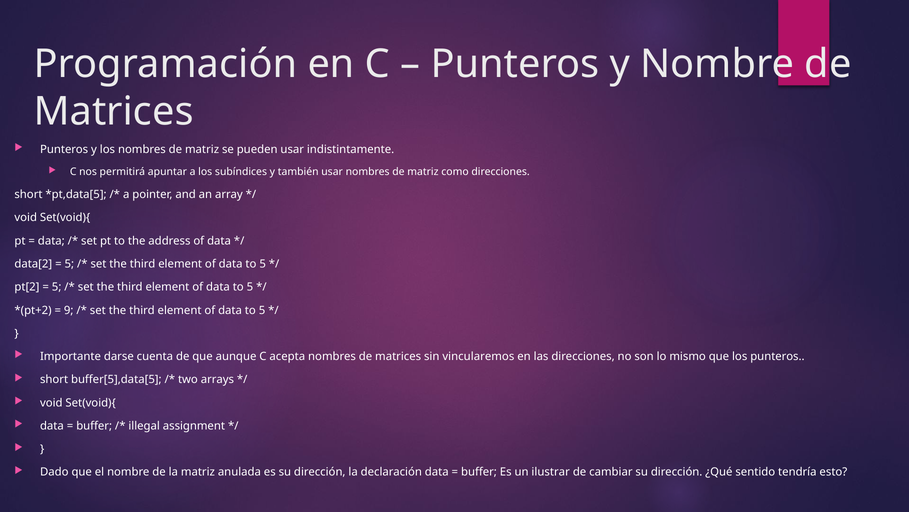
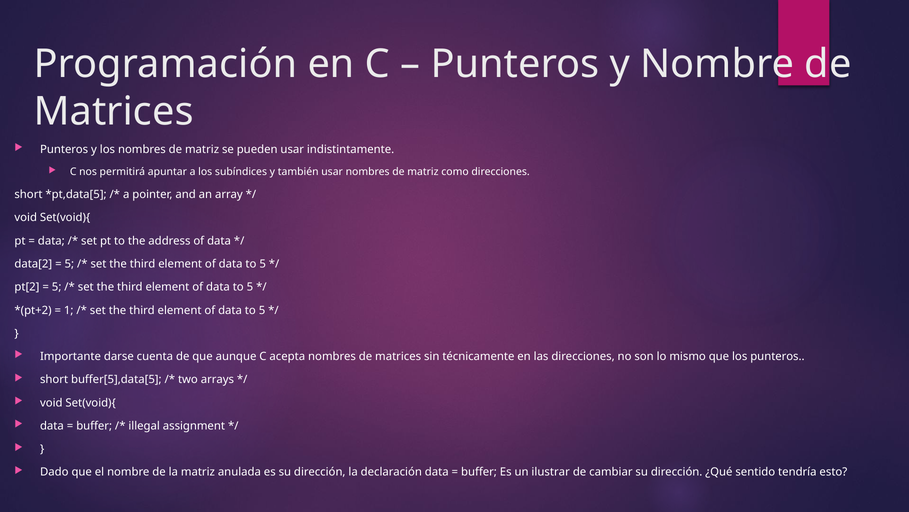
9: 9 -> 1 (69, 310)
vincularemos: vincularemos -> técnicamente (478, 356)
